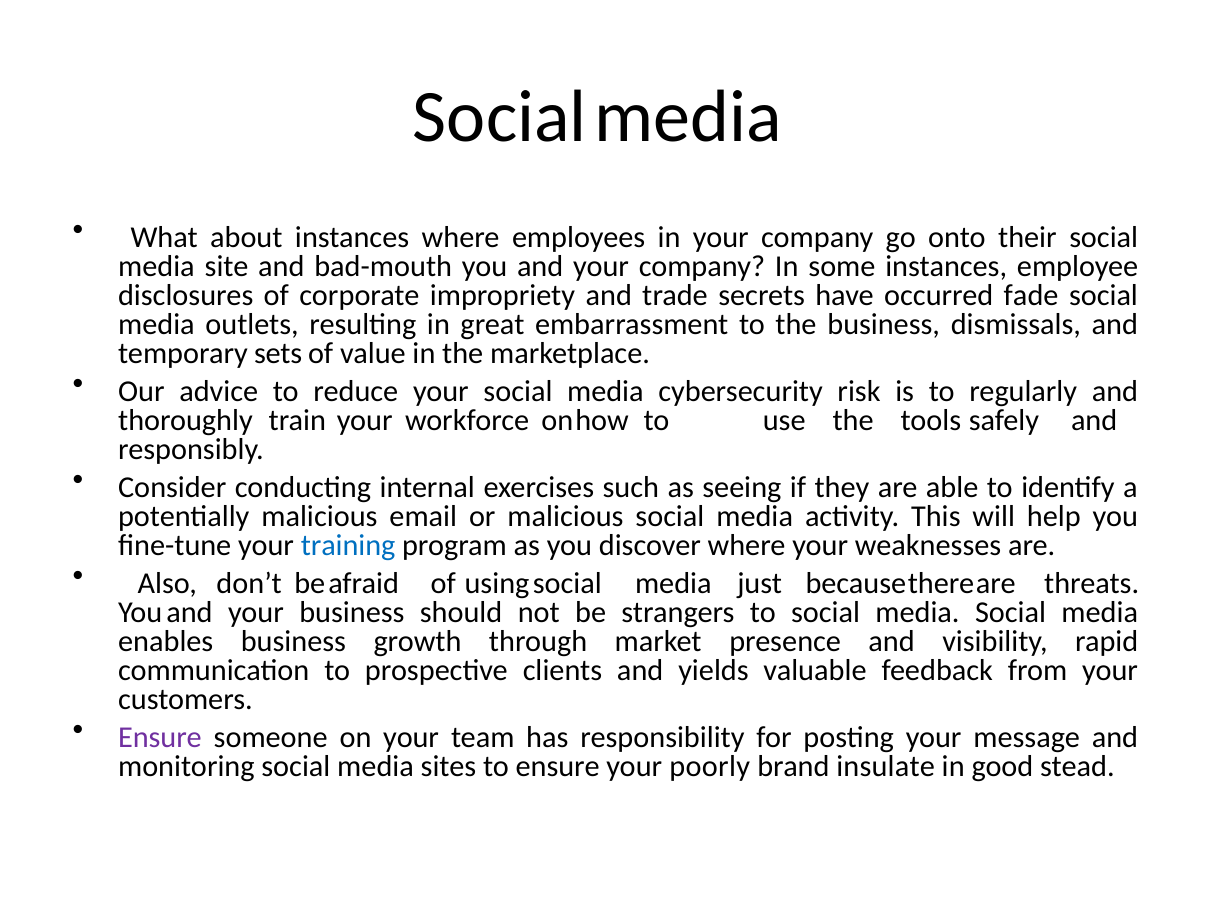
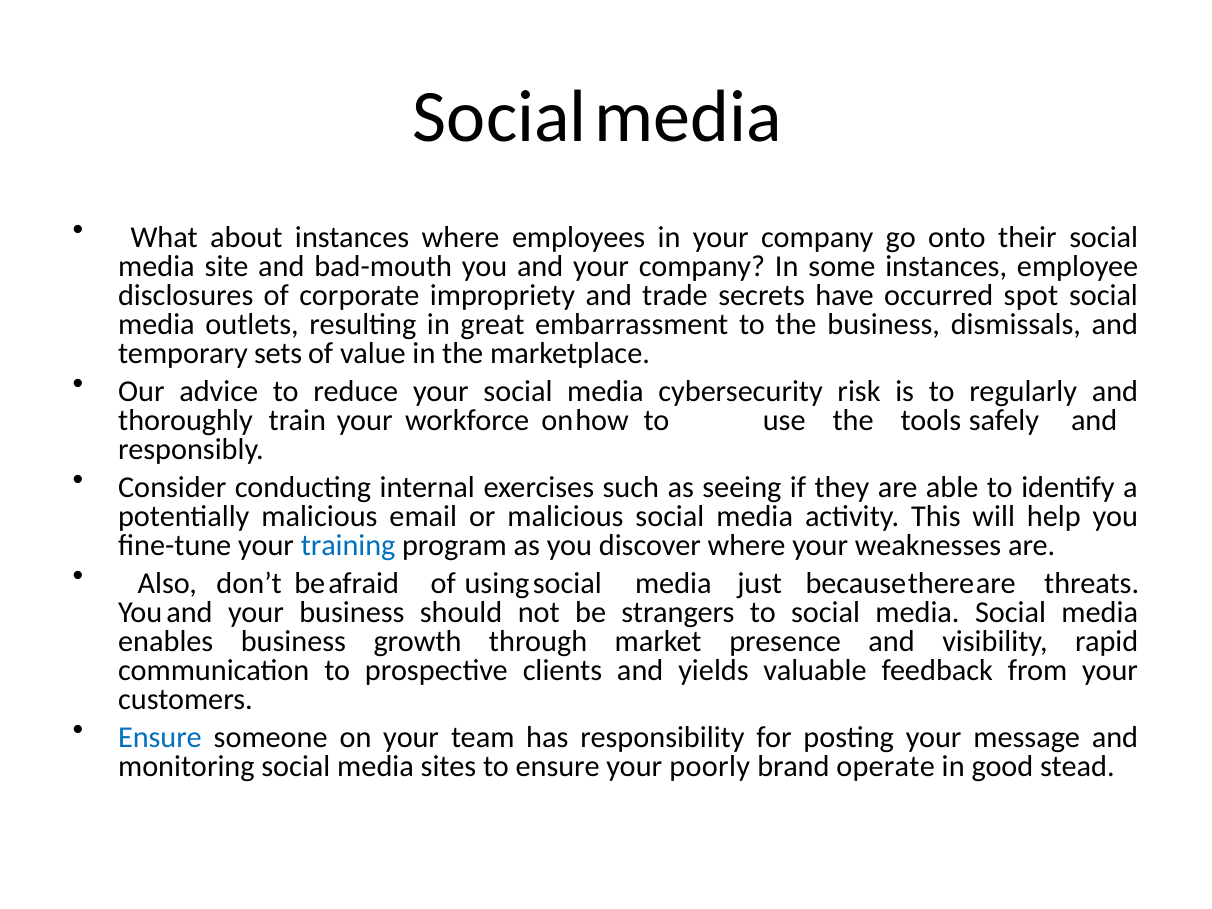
fade: fade -> spot (1031, 295)
Ensure colour: purple -> blue (160, 737)
insulate: insulate -> operate (886, 766)
